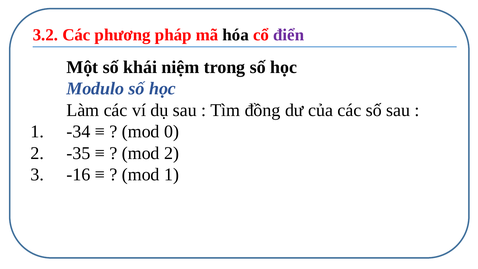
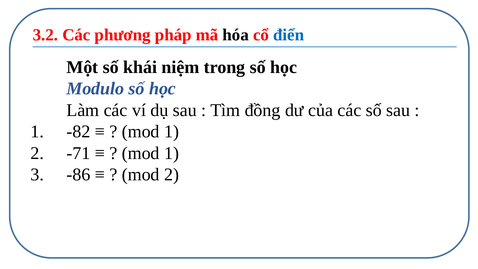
điển colour: purple -> blue (289, 35)
-34: -34 -> -82 (78, 132)
0: 0 -> 1 (172, 132)
-35: -35 -> -71 (78, 153)
2: 2 -> 1 (172, 153)
-16: -16 -> -86 (78, 175)
mod 1: 1 -> 2 (172, 175)
